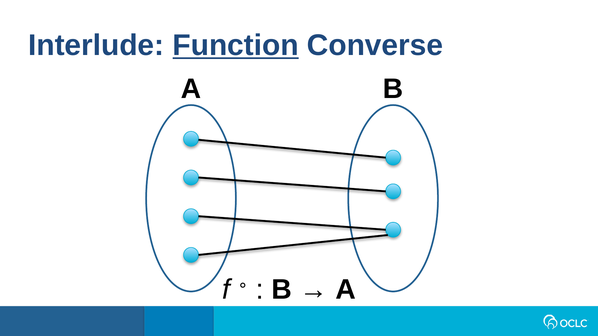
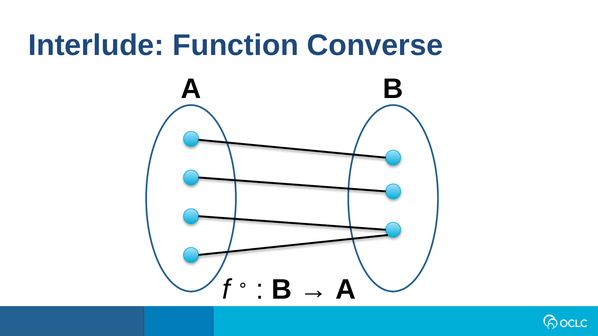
Function underline: present -> none (236, 45)
